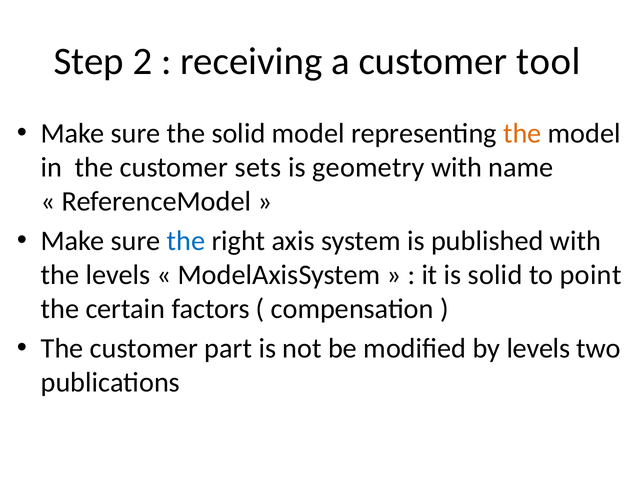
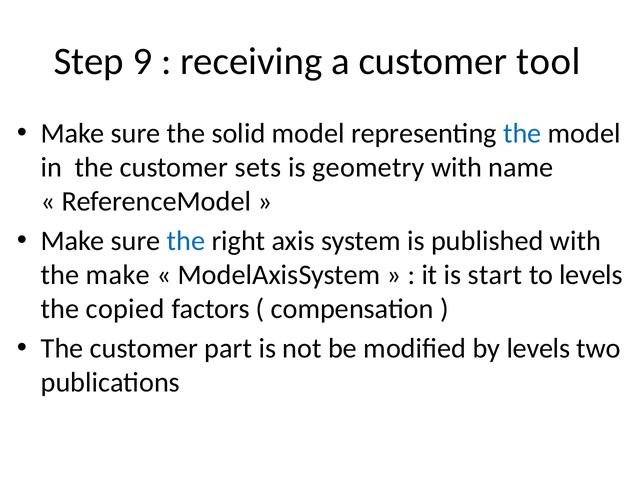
2: 2 -> 9 (142, 62)
the colour: orange -> blue (522, 133)
the levels: levels -> make (118, 275)
is solid: solid -> start (495, 275)
to point: point -> levels (591, 275)
certain: certain -> copied (125, 309)
